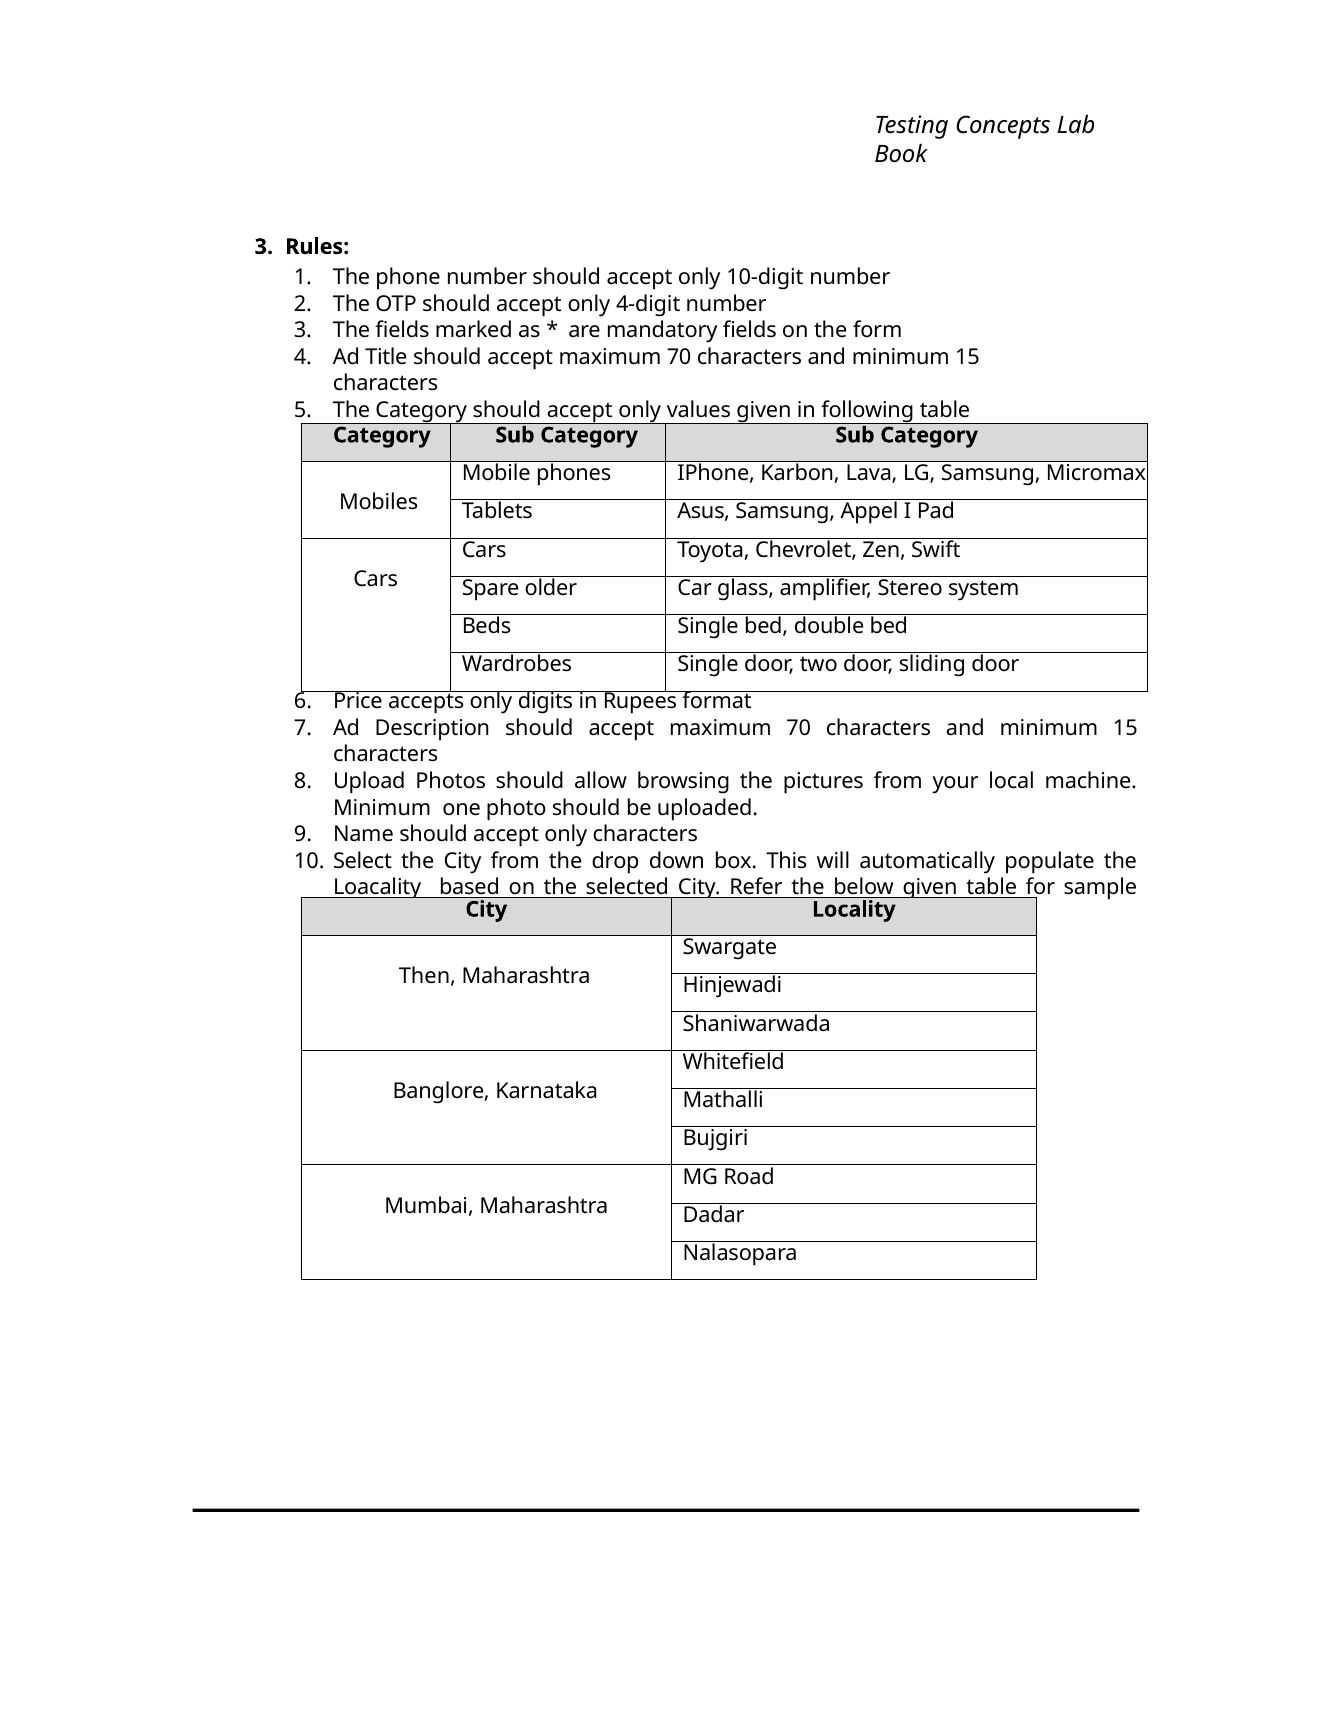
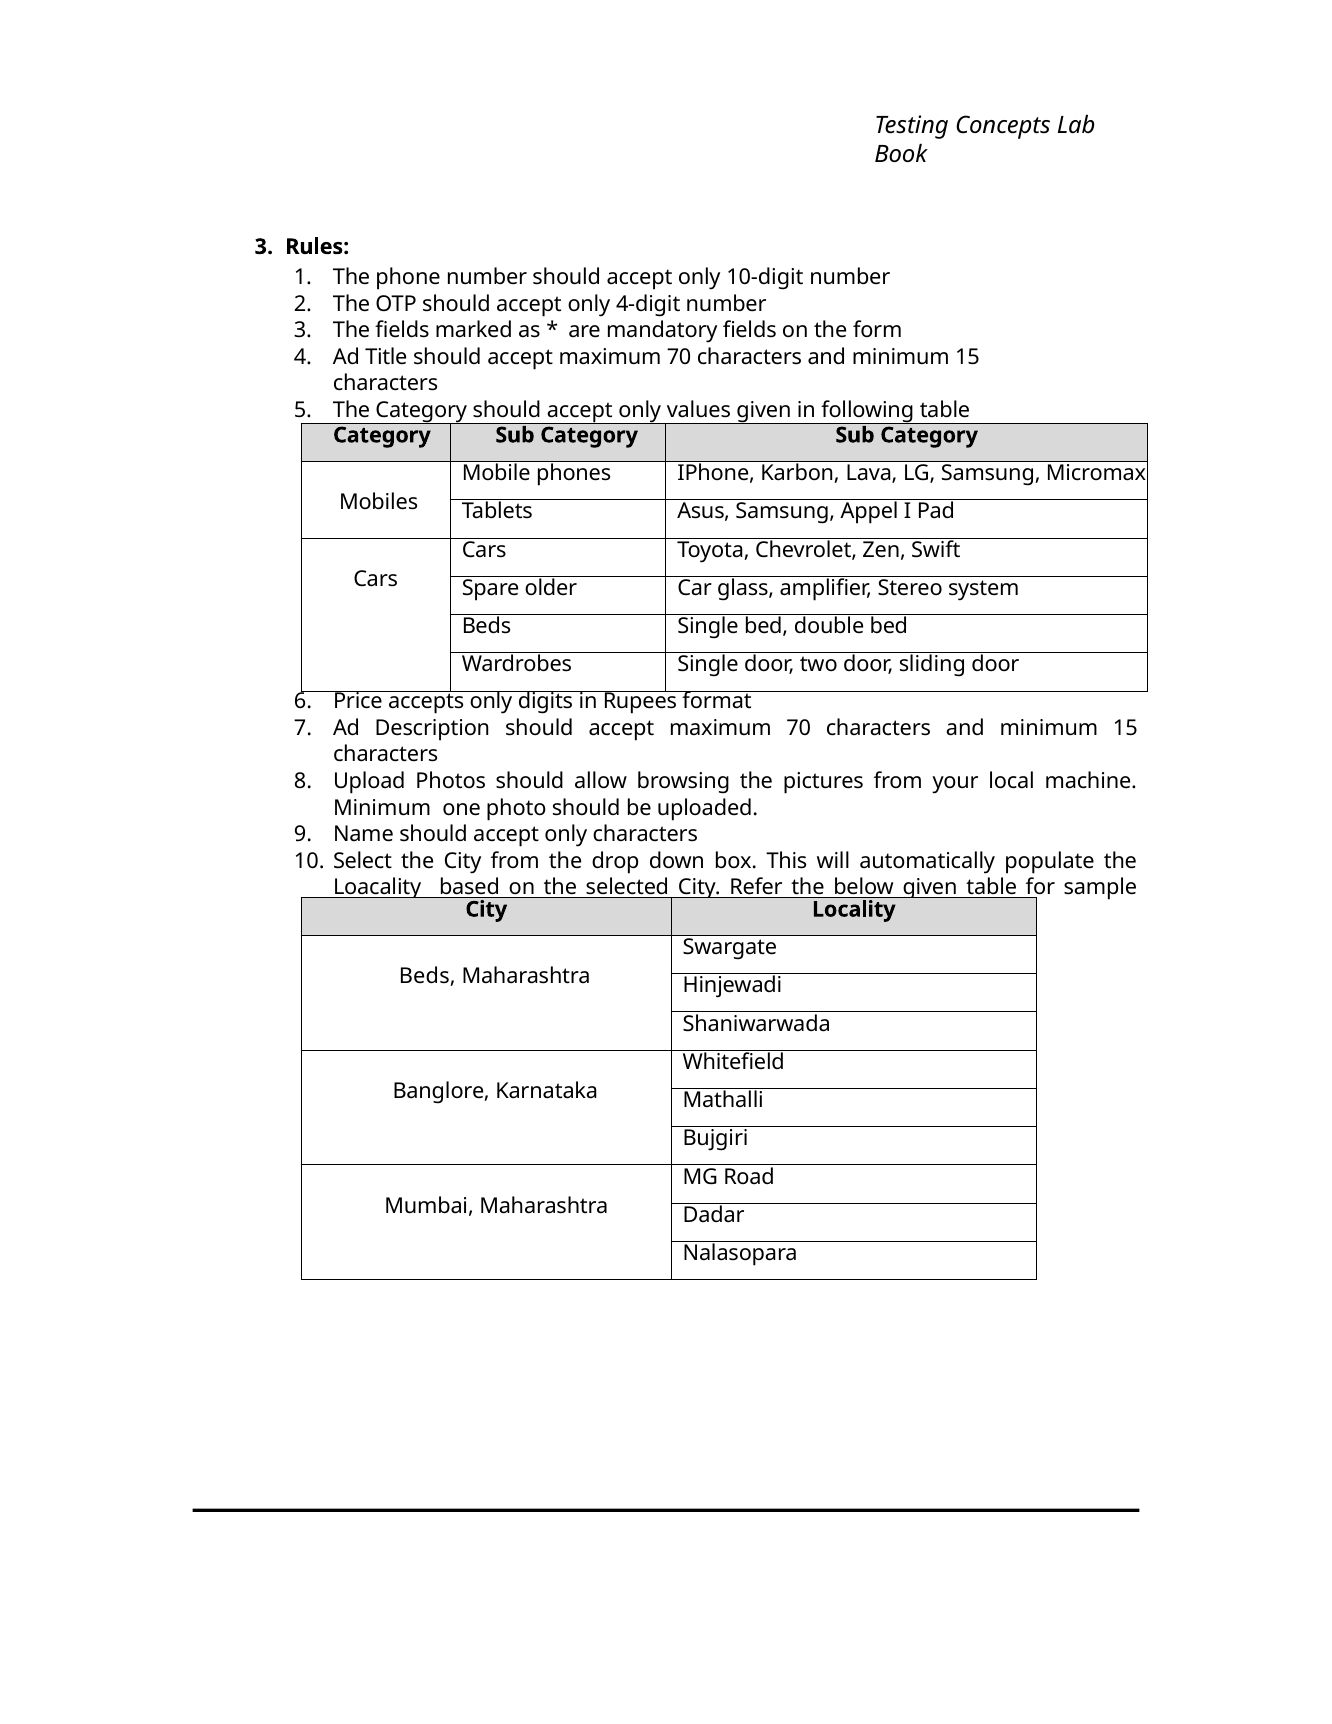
Then: Then -> Beds (427, 976)
